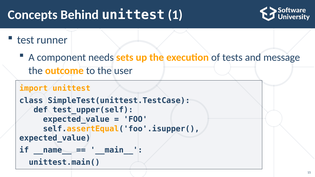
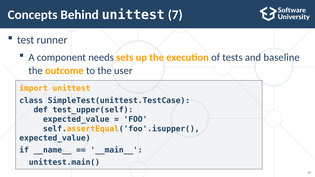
1: 1 -> 7 (175, 15)
message: message -> baseline (282, 57)
